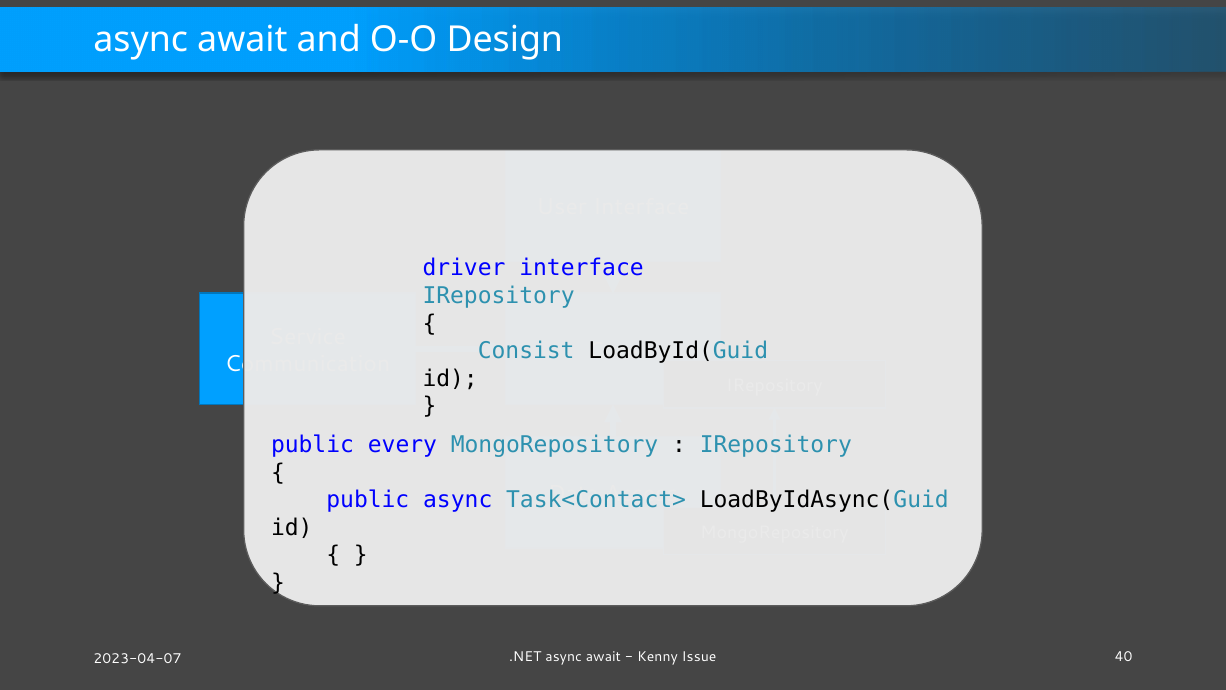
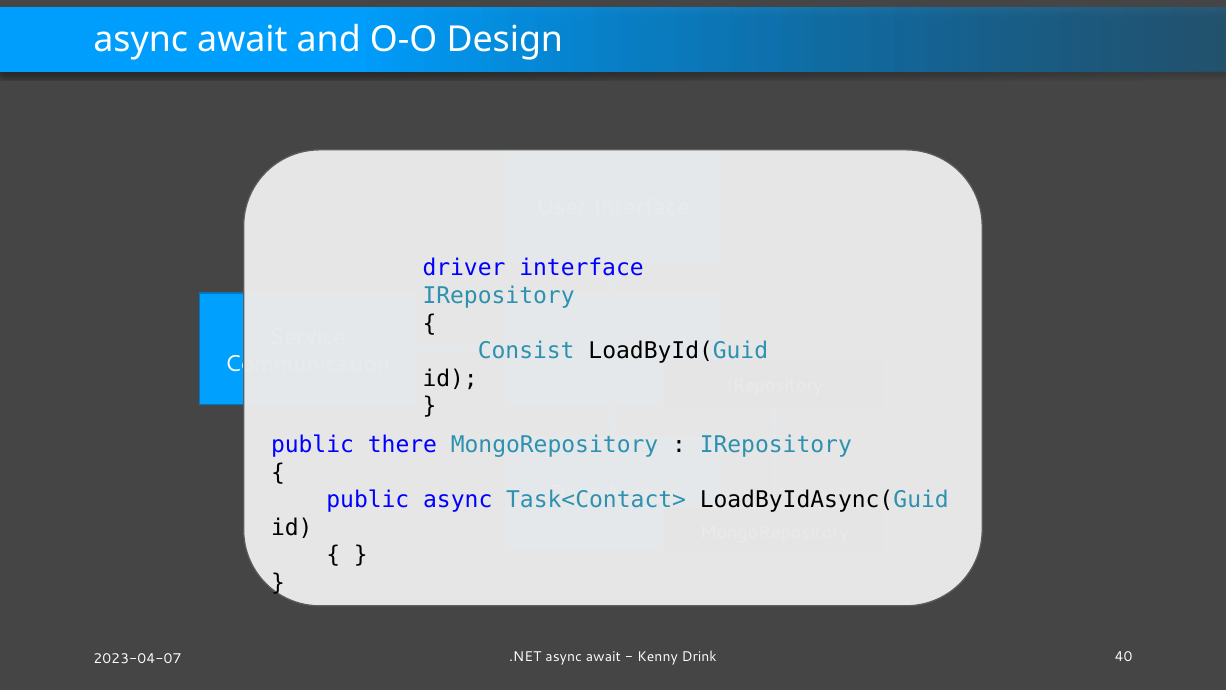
every: every -> there (402, 445)
Issue: Issue -> Drink (699, 657)
